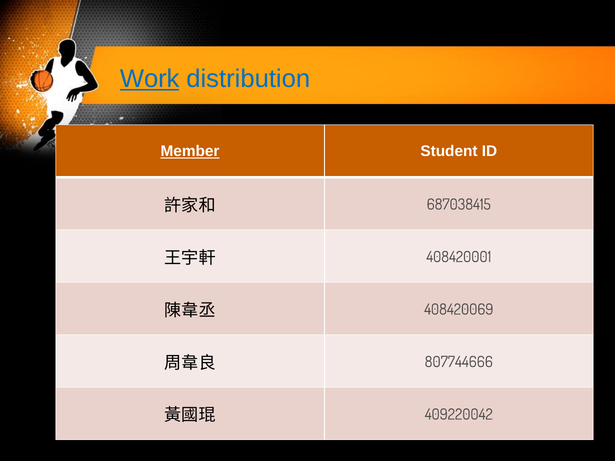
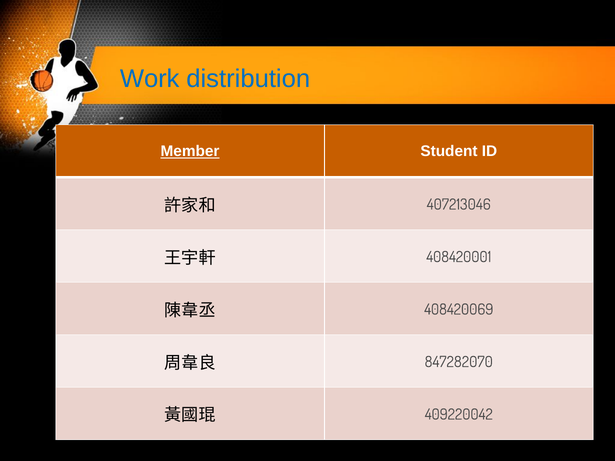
Work underline: present -> none (150, 79)
687038415: 687038415 -> 407213046 (459, 205)
807744666: 807744666 -> 847282070 (459, 362)
